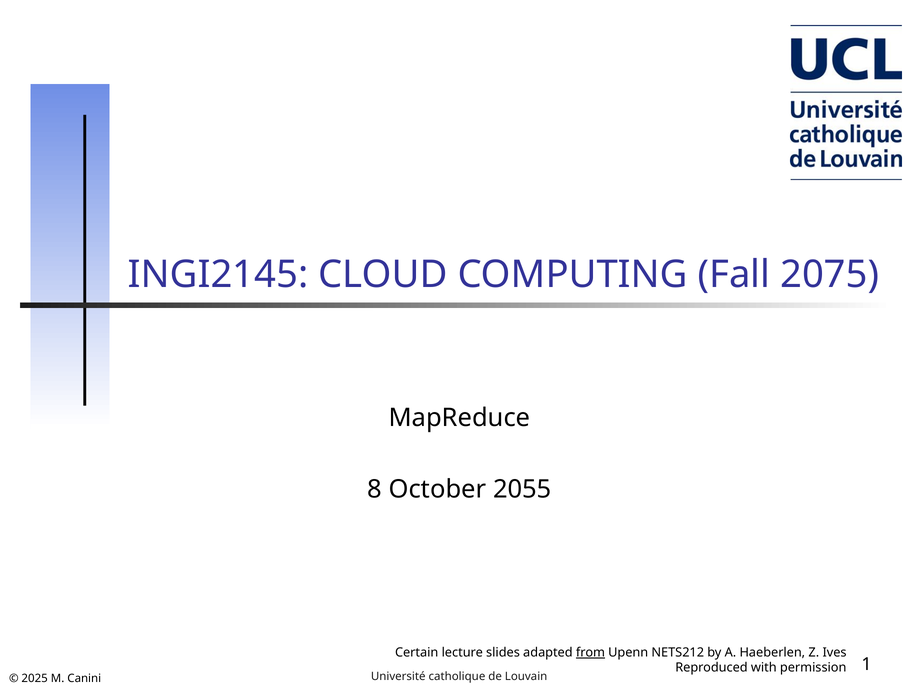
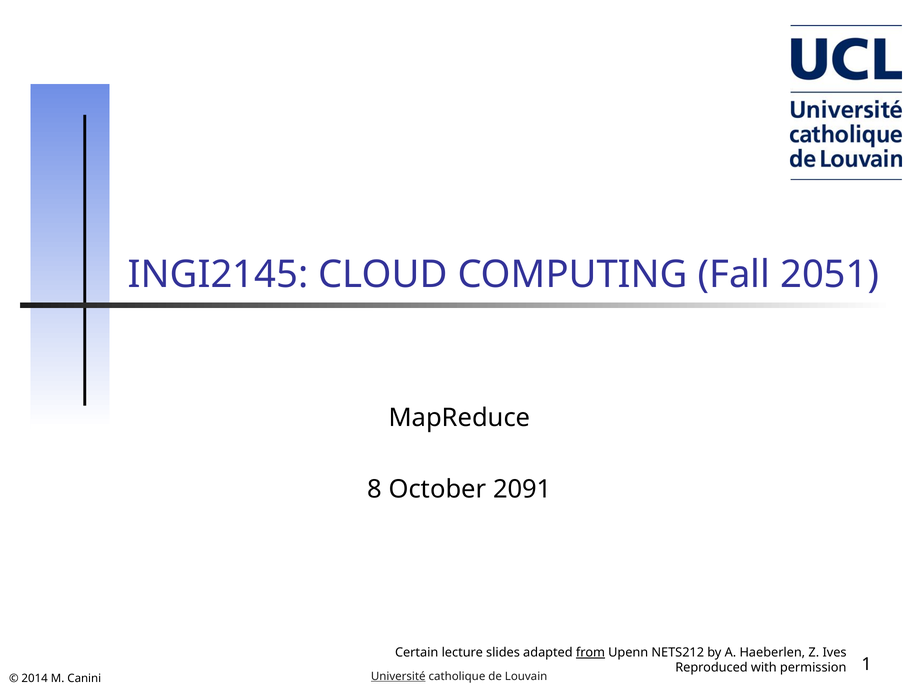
2075: 2075 -> 2051 (830, 275)
2055: 2055 -> 2091 (522, 490)
Université underline: none -> present (398, 677)
2025: 2025 -> 2014 (35, 679)
